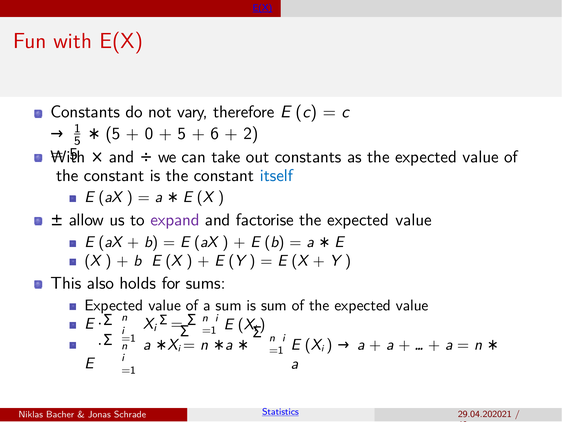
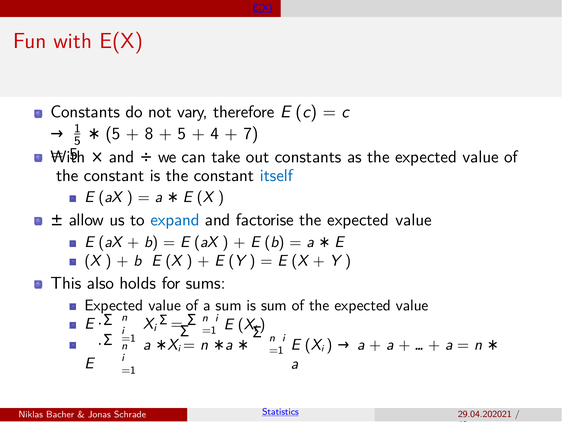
0: 0 -> 8 (149, 133)
6: 6 -> 4 (215, 133)
2: 2 -> 7 (251, 133)
expand colour: purple -> blue (175, 220)
